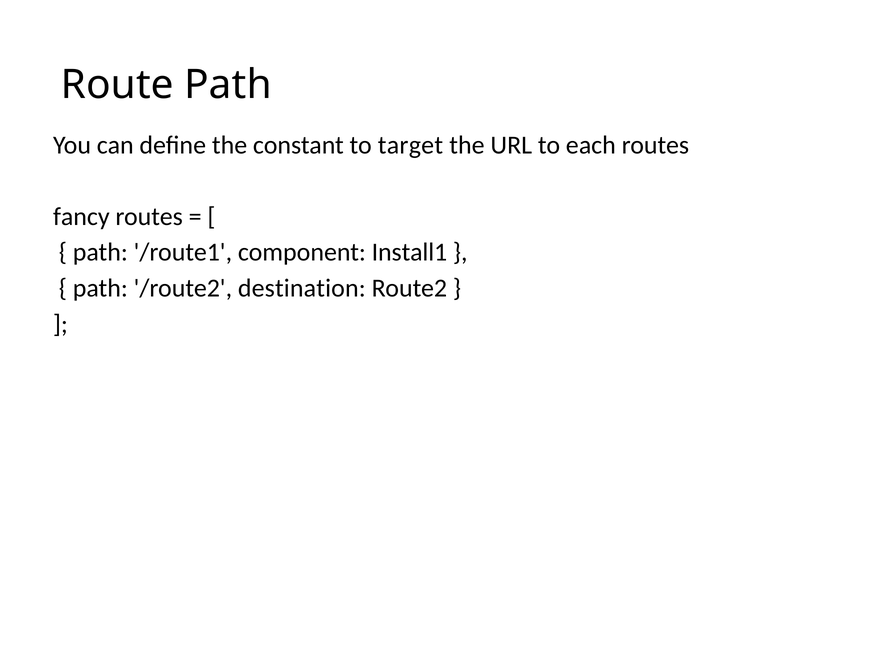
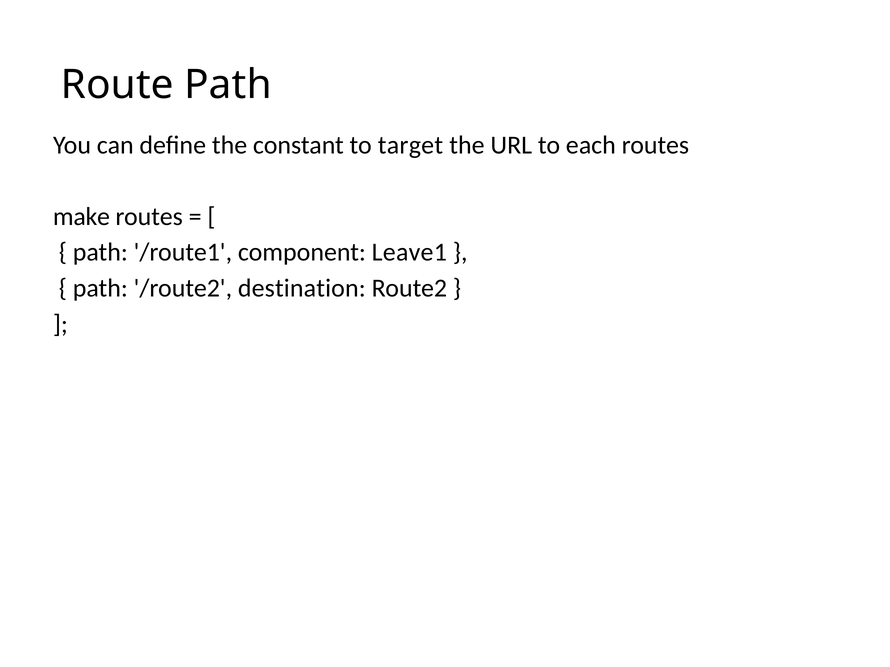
fancy: fancy -> make (81, 217)
Install1: Install1 -> Leave1 (409, 253)
